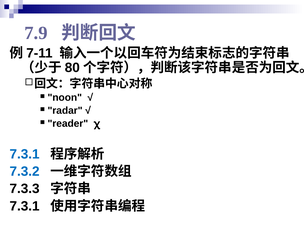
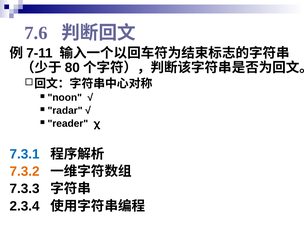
7.9: 7.9 -> 7.6 (36, 33)
7.3.2 colour: blue -> orange (25, 171)
7.3.1: 7.3.1 -> 2.3.4 (25, 206)
